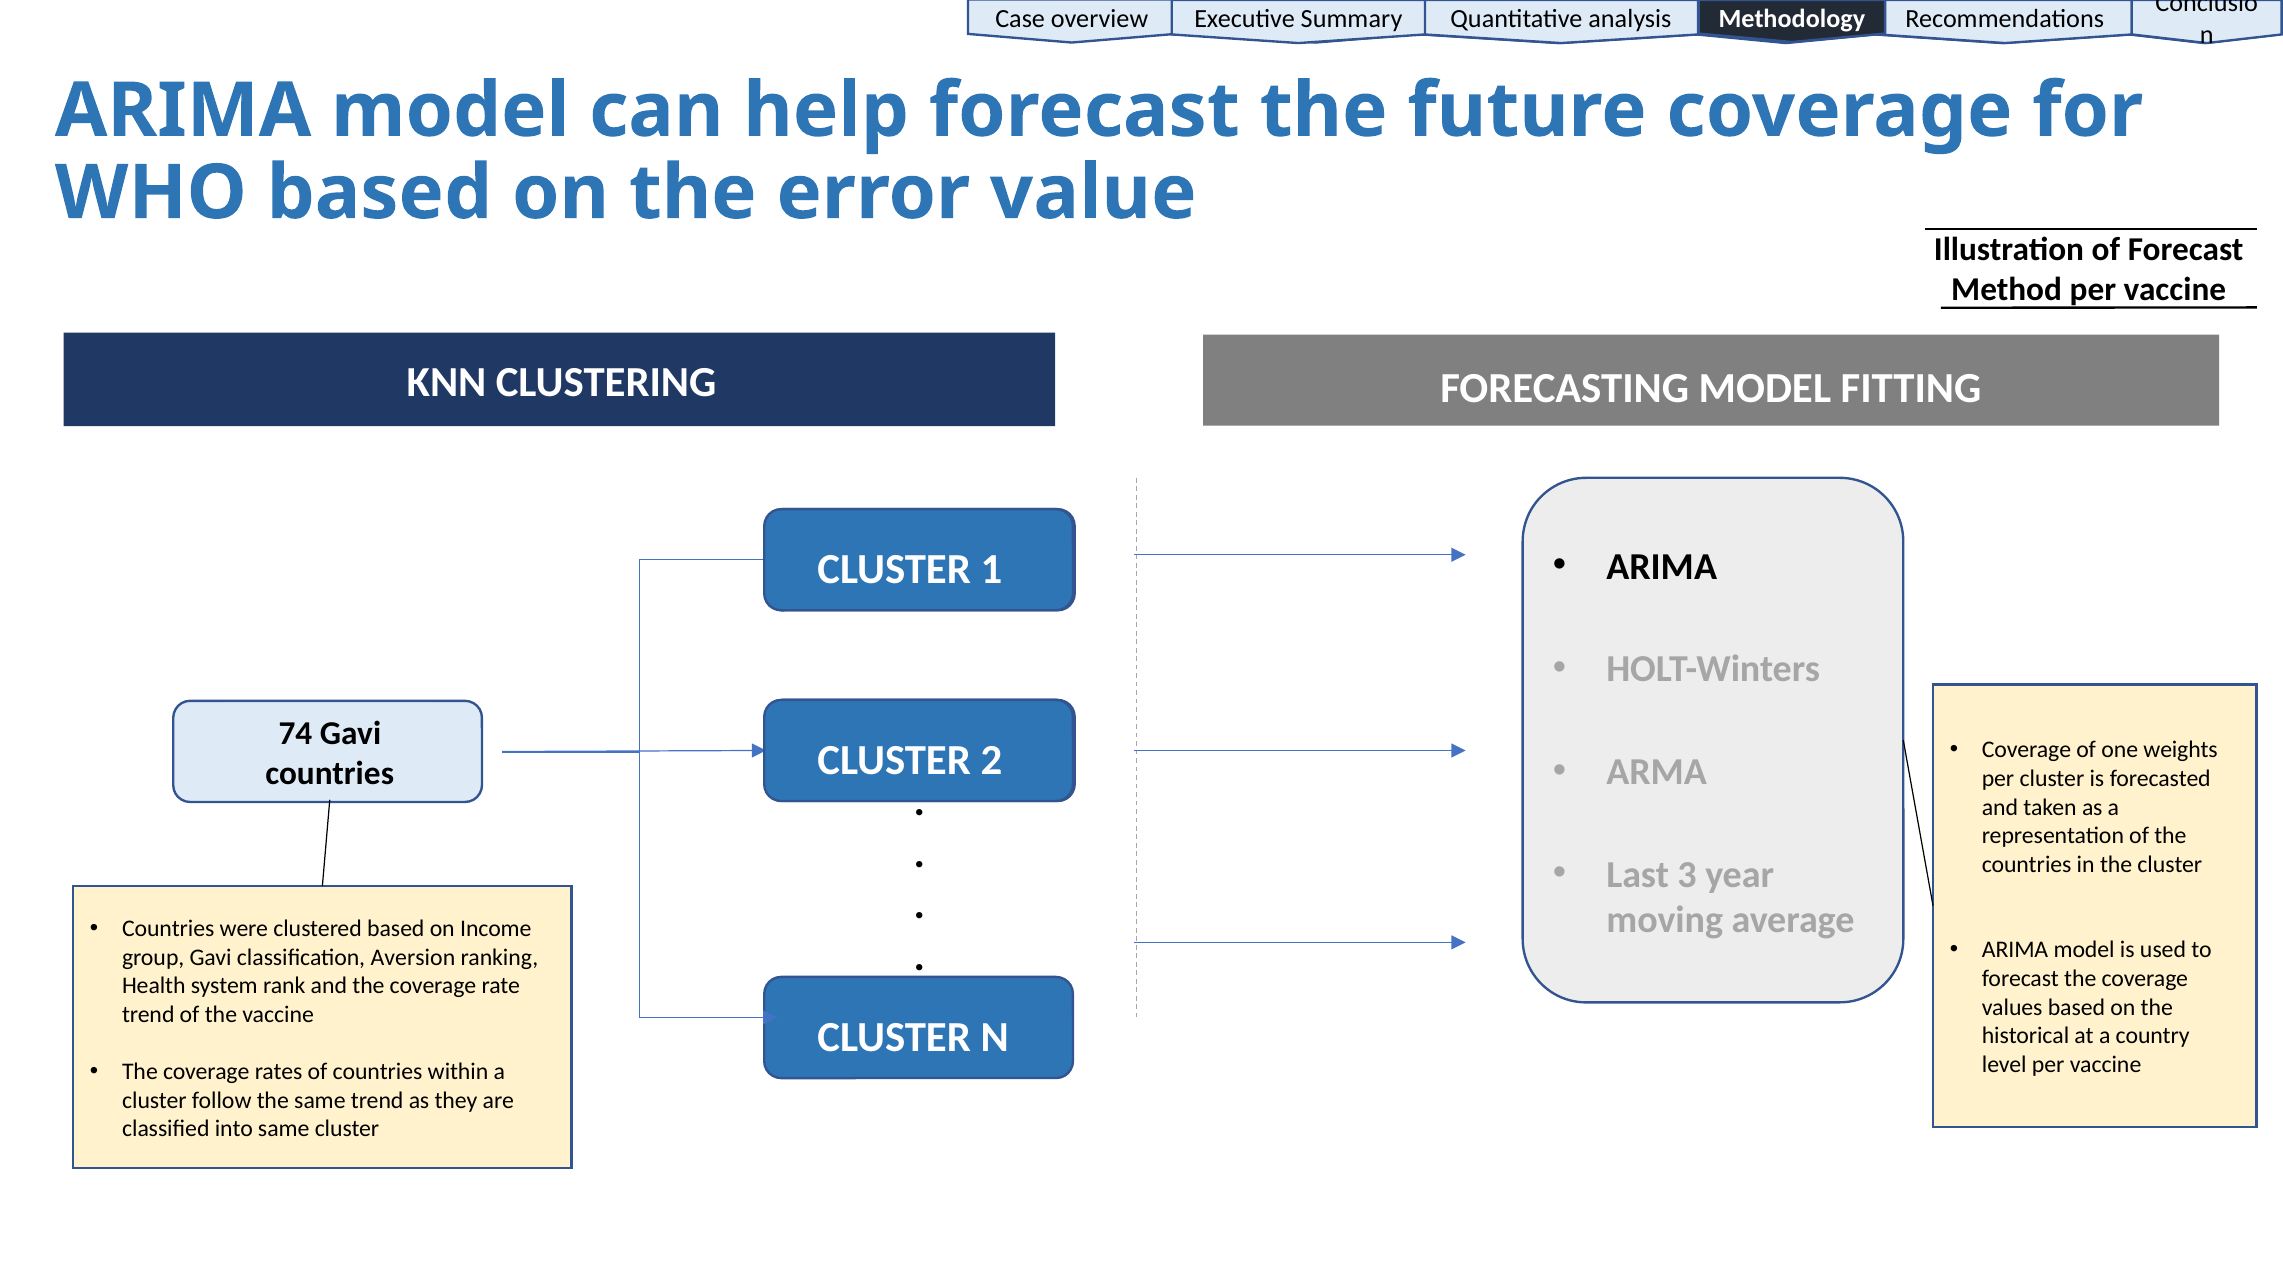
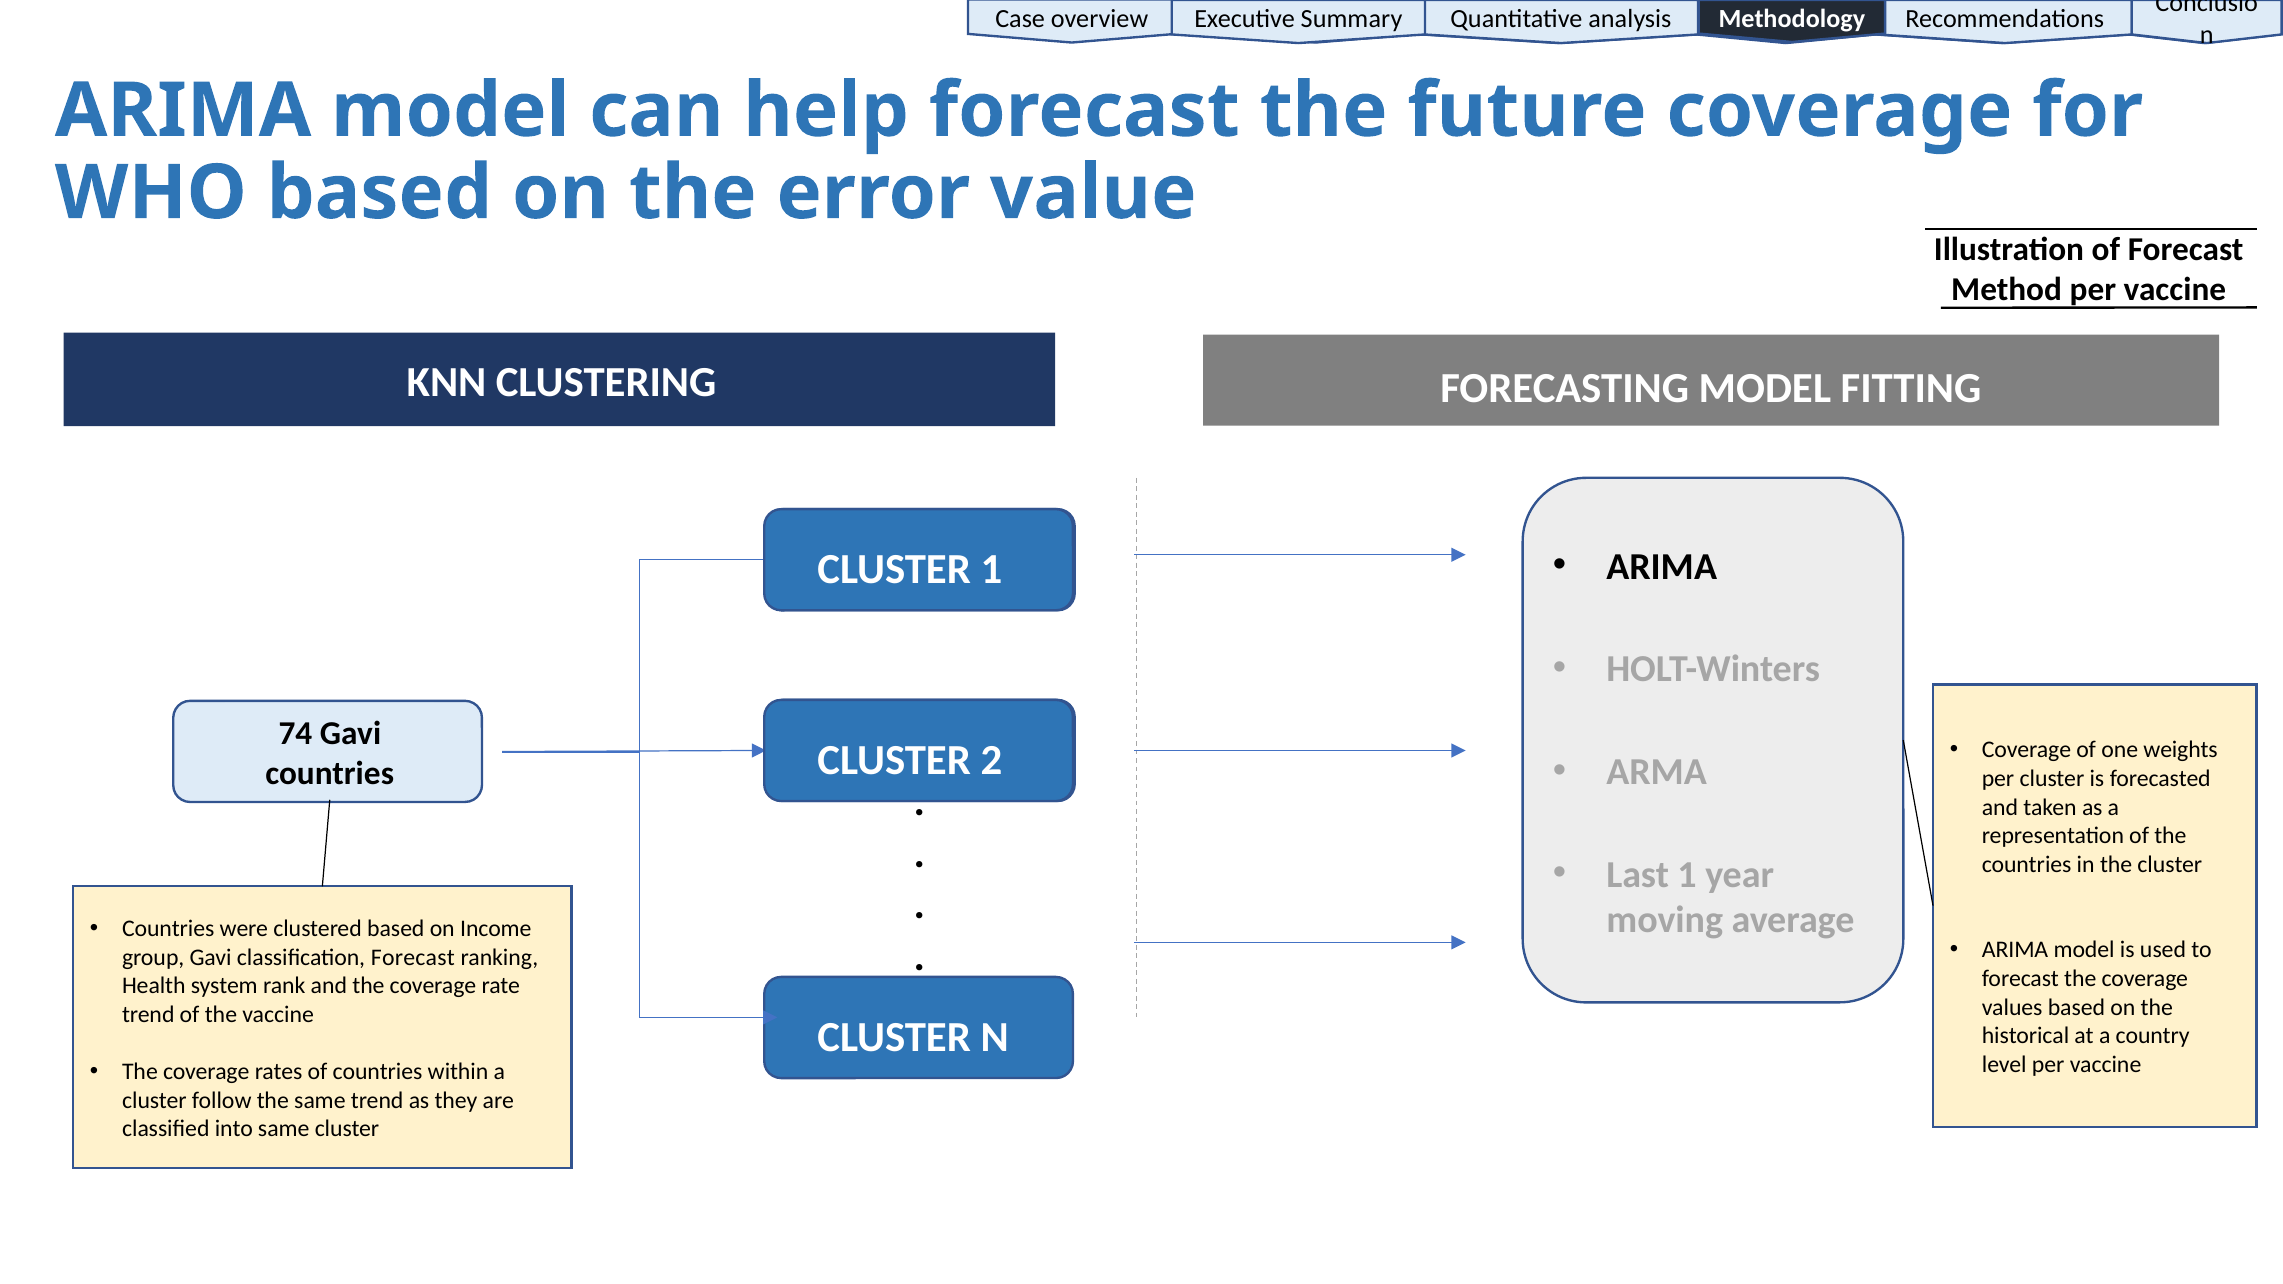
Last 3: 3 -> 1 (1687, 875)
classification Aversion: Aversion -> Forecast (413, 958)
